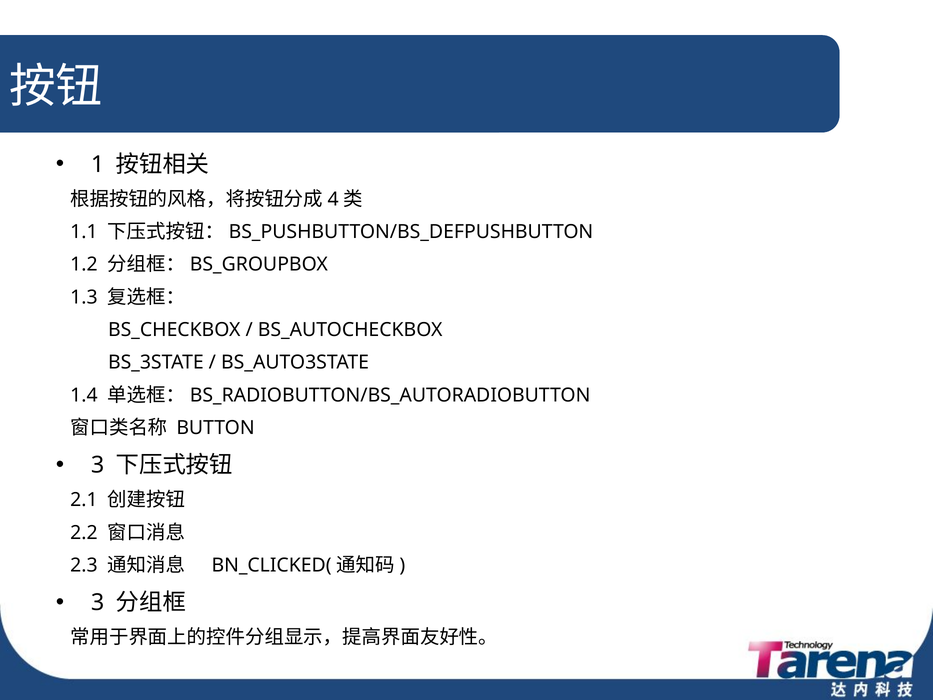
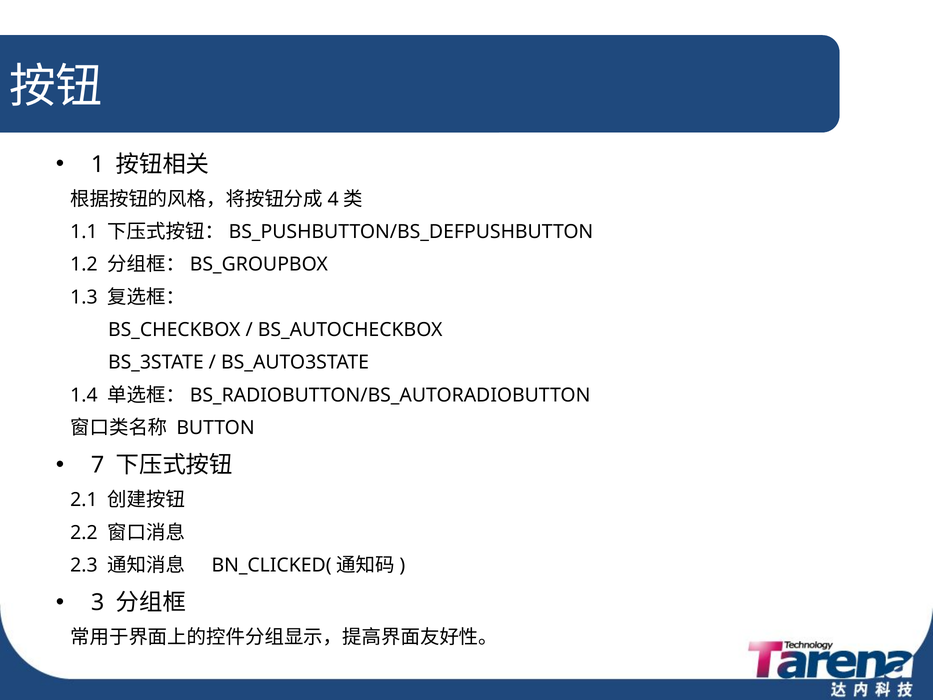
3: 3 -> 7 (98, 465)
